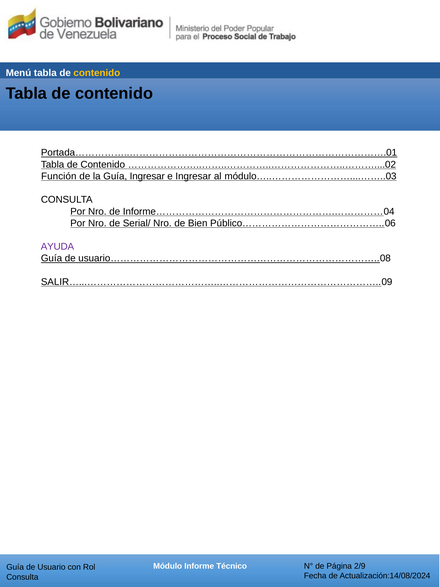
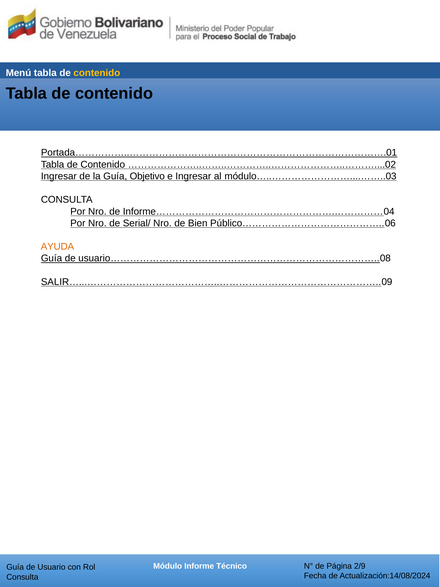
Función: Función -> Ingresar (59, 176)
Guía Ingresar: Ingresar -> Objetivo (147, 176)
AYUDA colour: purple -> orange (57, 247)
